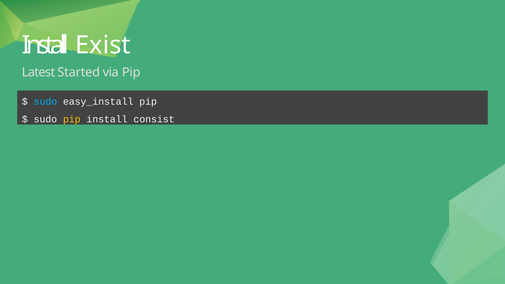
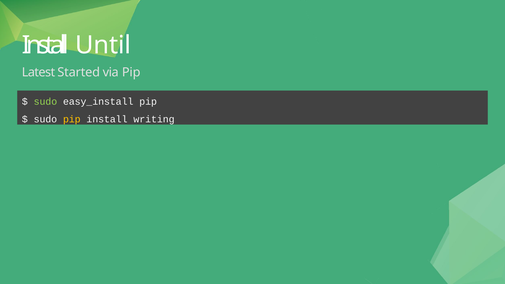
Exist: Exist -> Until (103, 45)
sudo colour: light blue -> light green (45, 101)
consist: consist -> writing (154, 119)
